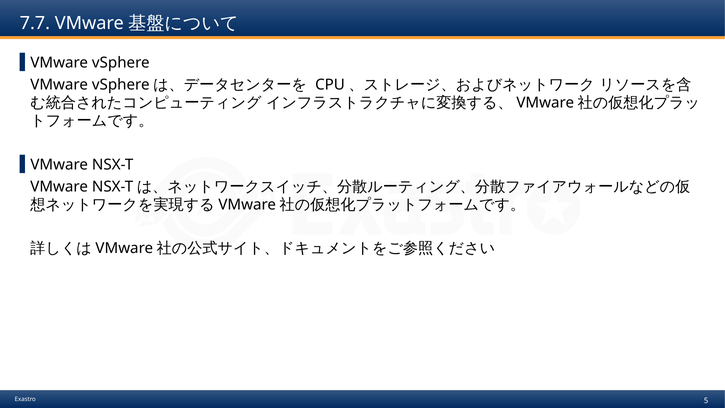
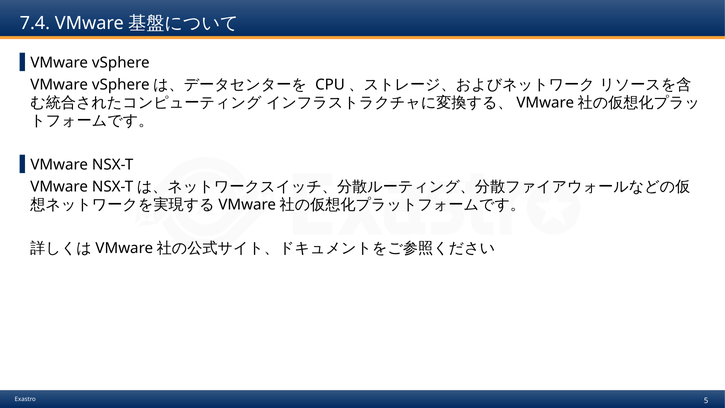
7.7: 7.7 -> 7.4 (35, 23)
